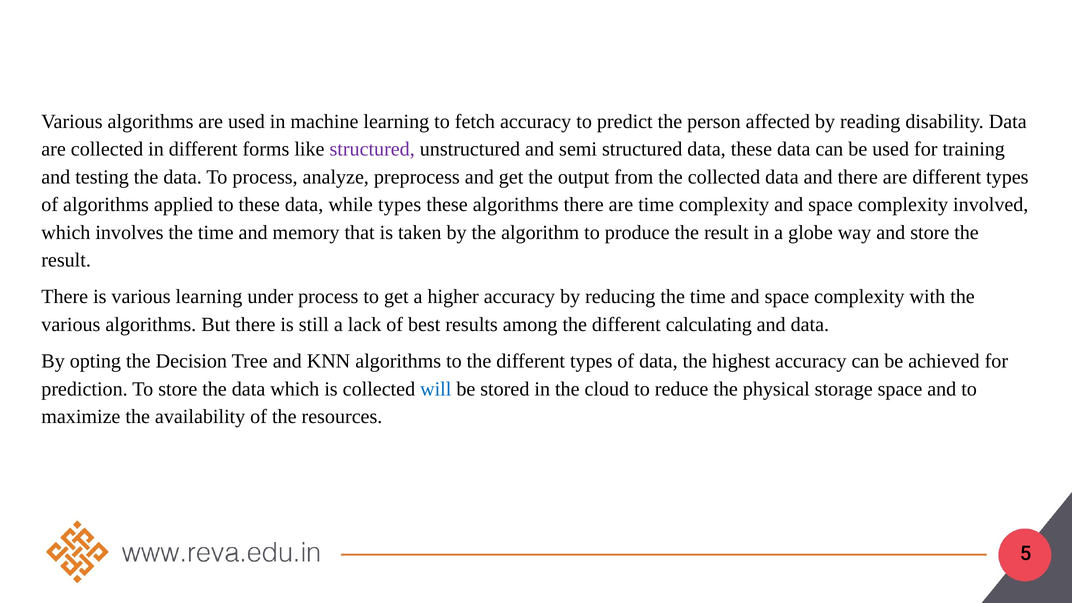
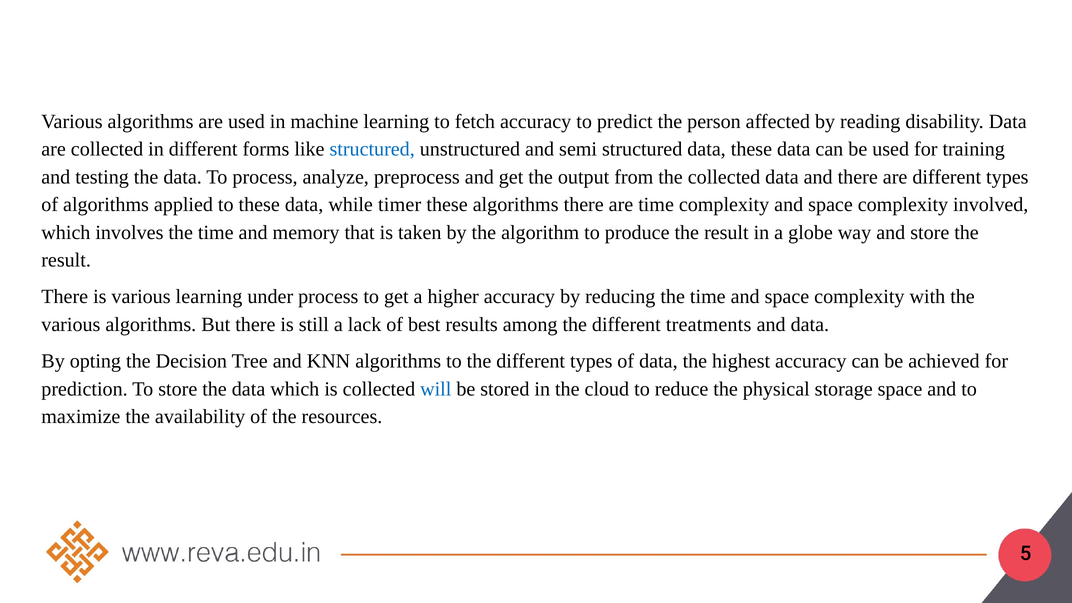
structured colour: purple -> blue (372, 149)
while types: types -> timer (400, 205)
calculating: calculating -> treatments (709, 325)
